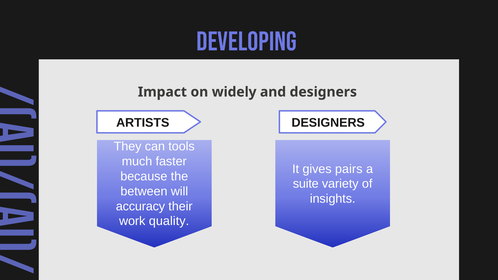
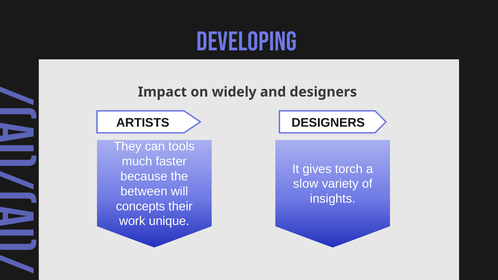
pairs: pairs -> torch (349, 169)
suite: suite -> slow (306, 184)
accuracy: accuracy -> concepts (140, 206)
quality: quality -> unique (169, 221)
